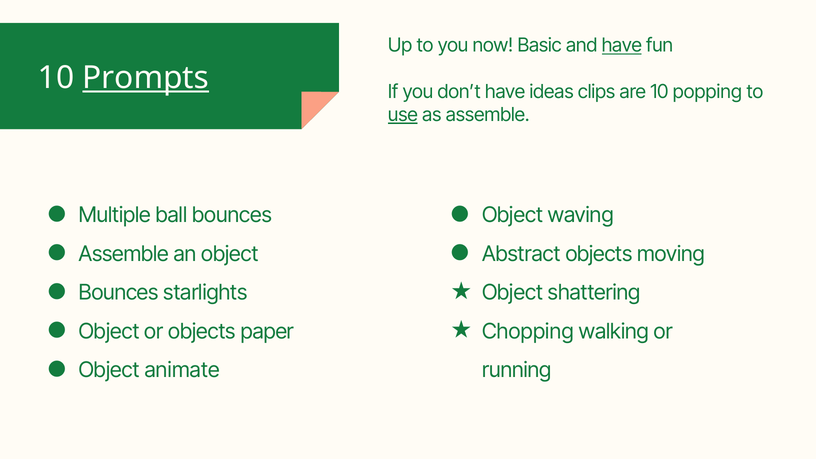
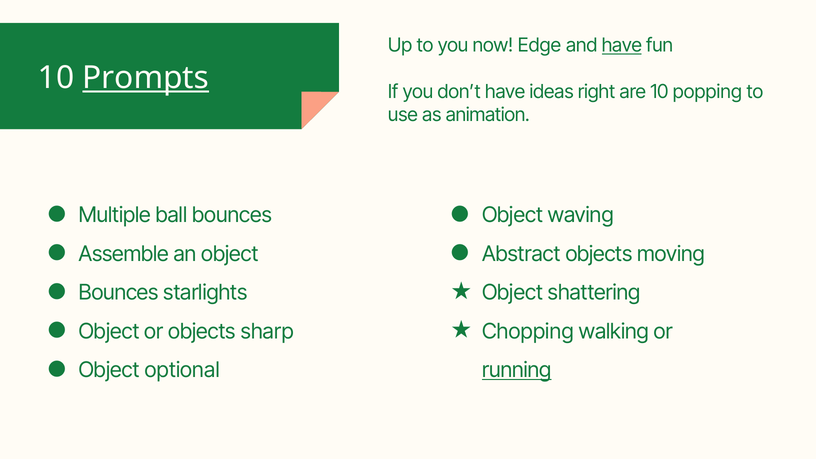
Basic: Basic -> Edge (539, 46)
clips: clips -> right (597, 92)
use underline: present -> none (403, 115)
as assemble: assemble -> animation (488, 115)
paper: paper -> sharp (267, 332)
animate: animate -> optional (182, 370)
running underline: none -> present (517, 370)
